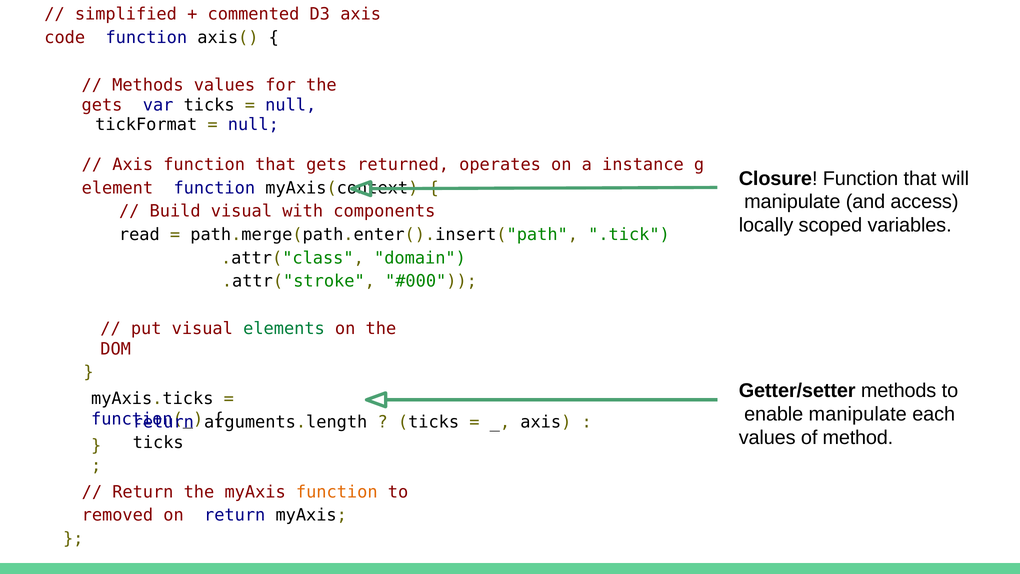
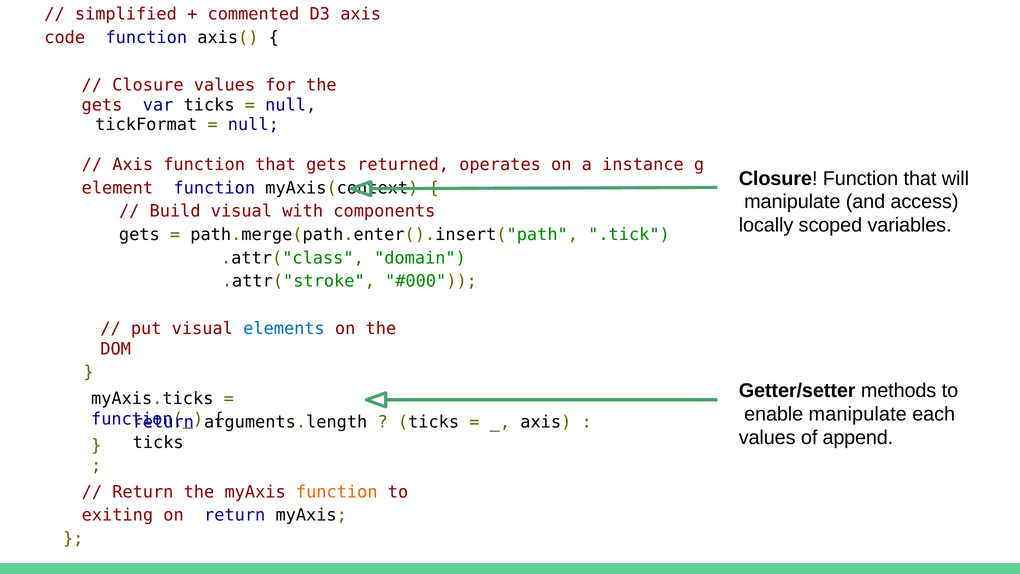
Methods: Methods -> Closure (148, 85)
read: read -> gets (139, 234)
elements colour: green -> blue (284, 328)
method: method -> append (858, 437)
removed: removed -> exiting (117, 515)
